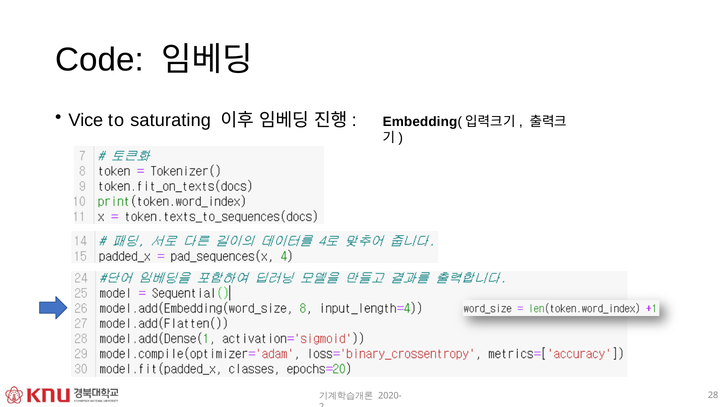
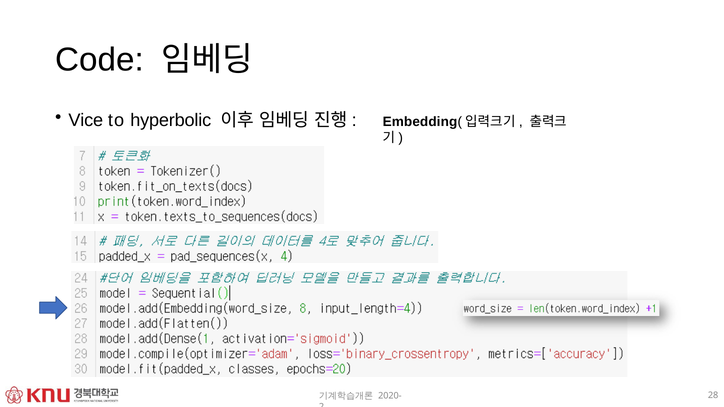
saturating: saturating -> hyperbolic (171, 120)
